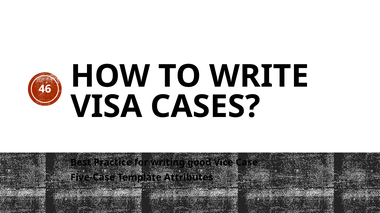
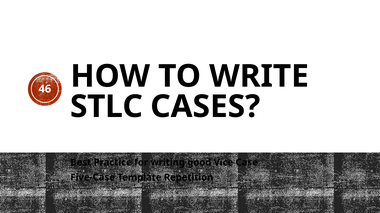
VISA: VISA -> STLC (106, 107)
Attributes: Attributes -> Repetition (189, 178)
